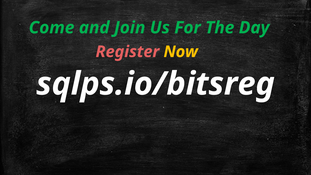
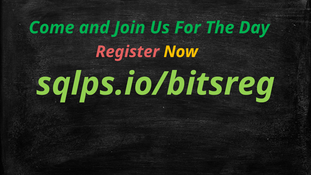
sqlps.io/bitsreg colour: white -> light green (156, 84)
